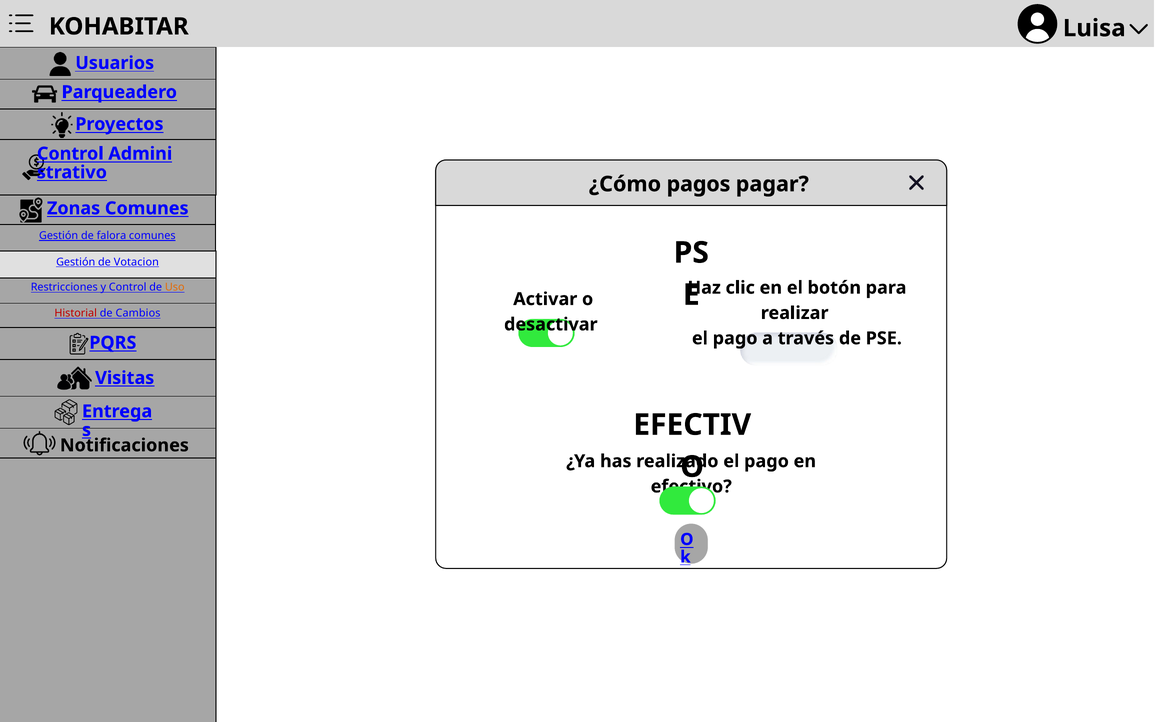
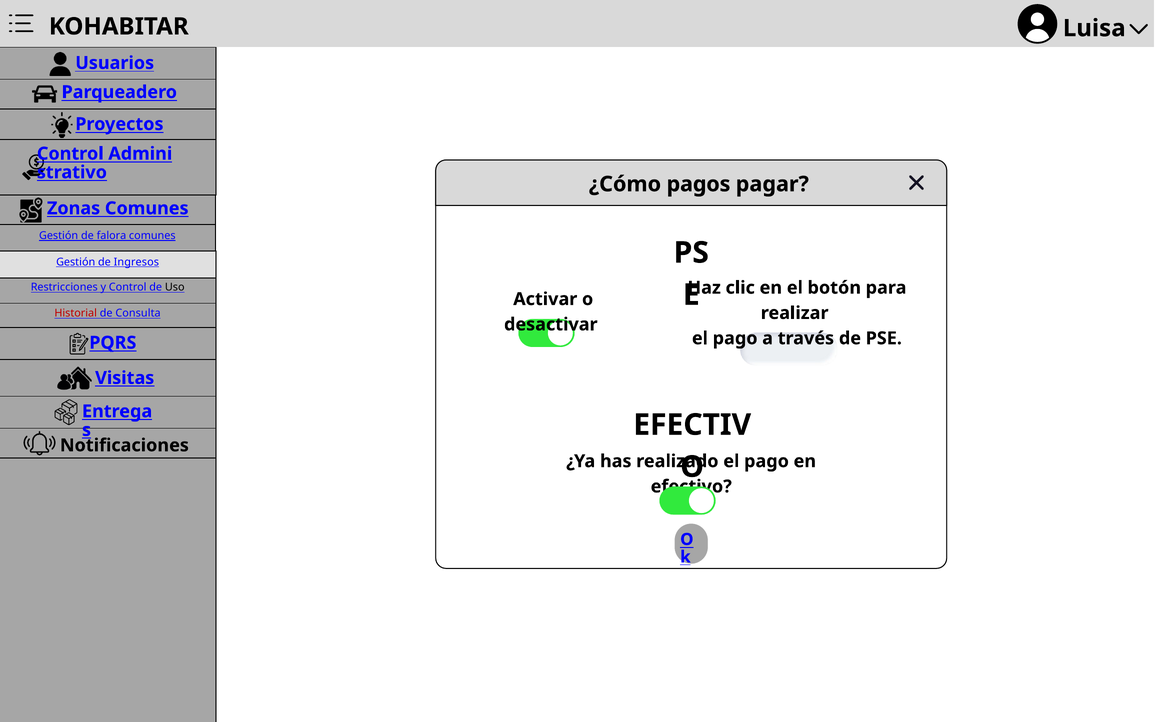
Votacion: Votacion -> Ingresos (136, 262)
Uso colour: orange -> black (175, 287)
Cambios: Cambios -> Consulta (138, 313)
